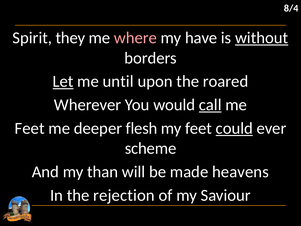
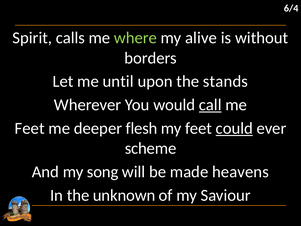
8/4: 8/4 -> 6/4 (291, 8)
they: they -> calls (70, 38)
where colour: pink -> light green (135, 38)
have: have -> alive (201, 38)
without underline: present -> none (262, 38)
Let underline: present -> none (63, 81)
roared: roared -> stands (225, 81)
than: than -> song (103, 172)
rejection: rejection -> unknown (124, 195)
